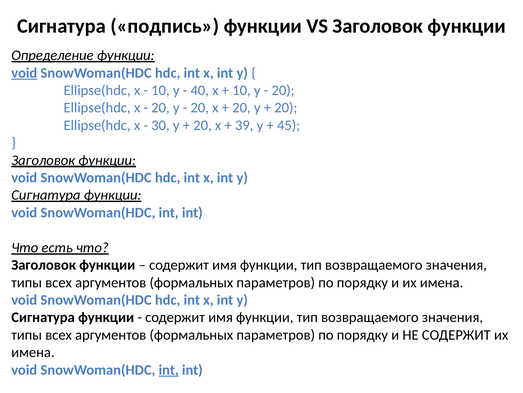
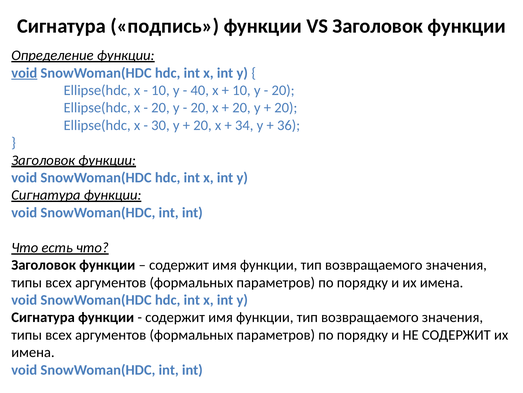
39: 39 -> 34 (244, 125)
45: 45 -> 36 (289, 125)
int underline: present -> none (169, 369)
